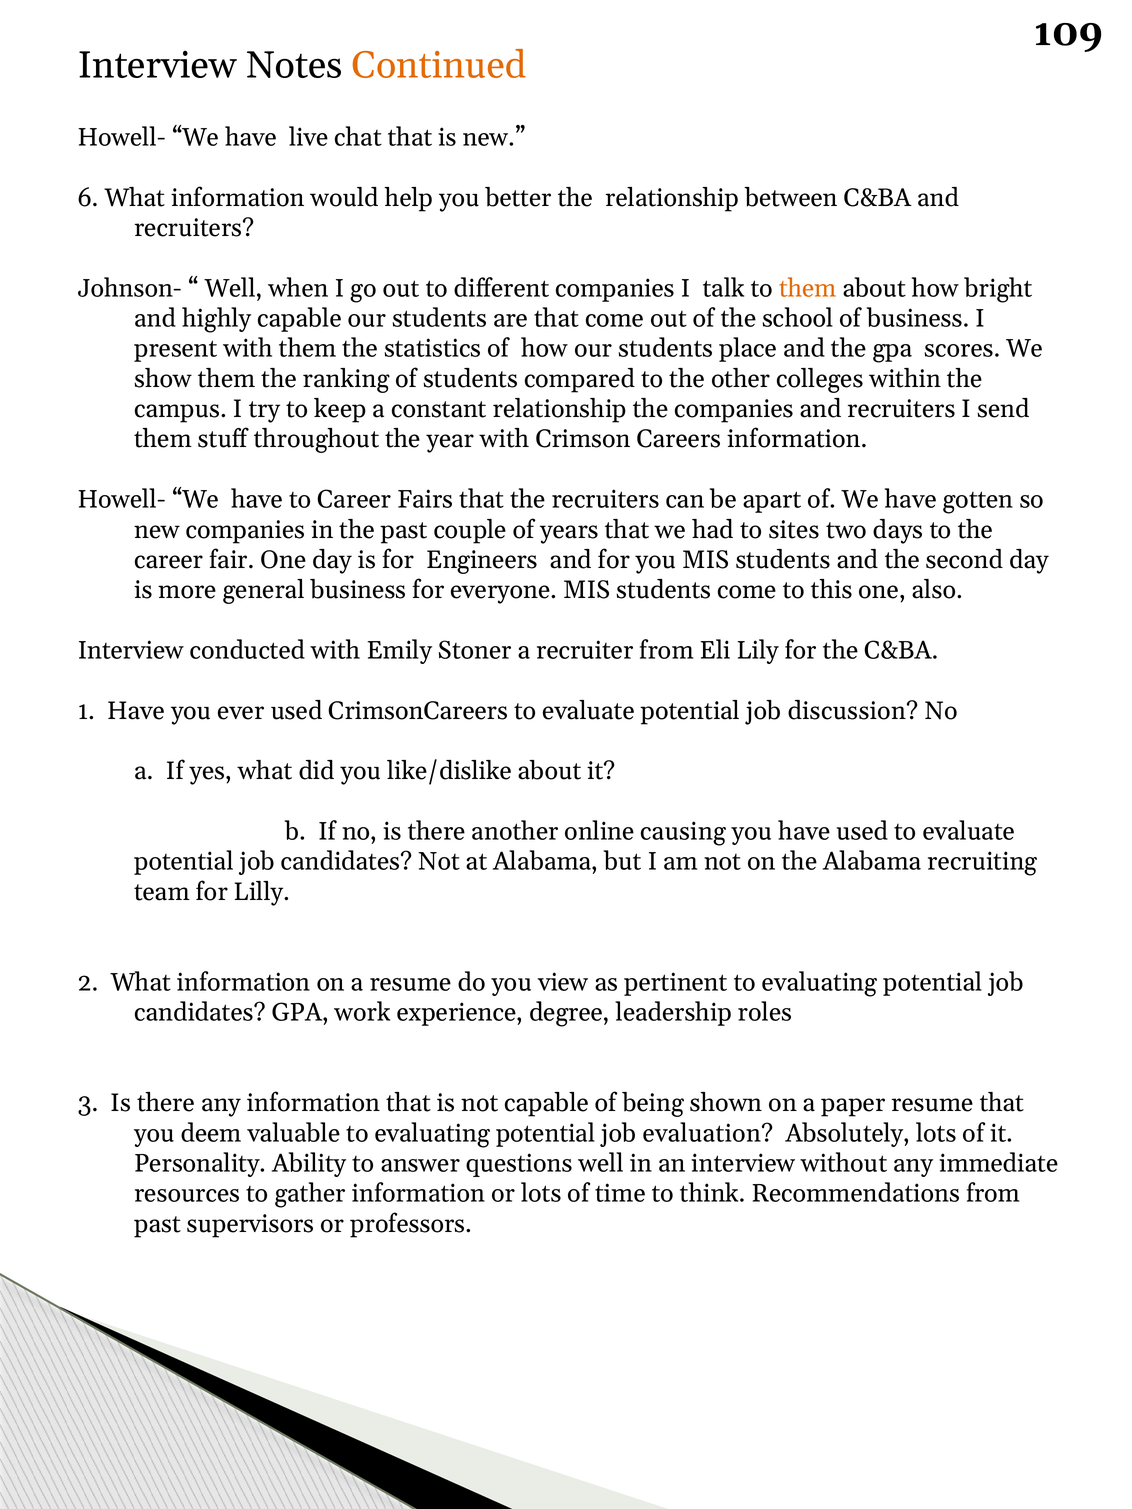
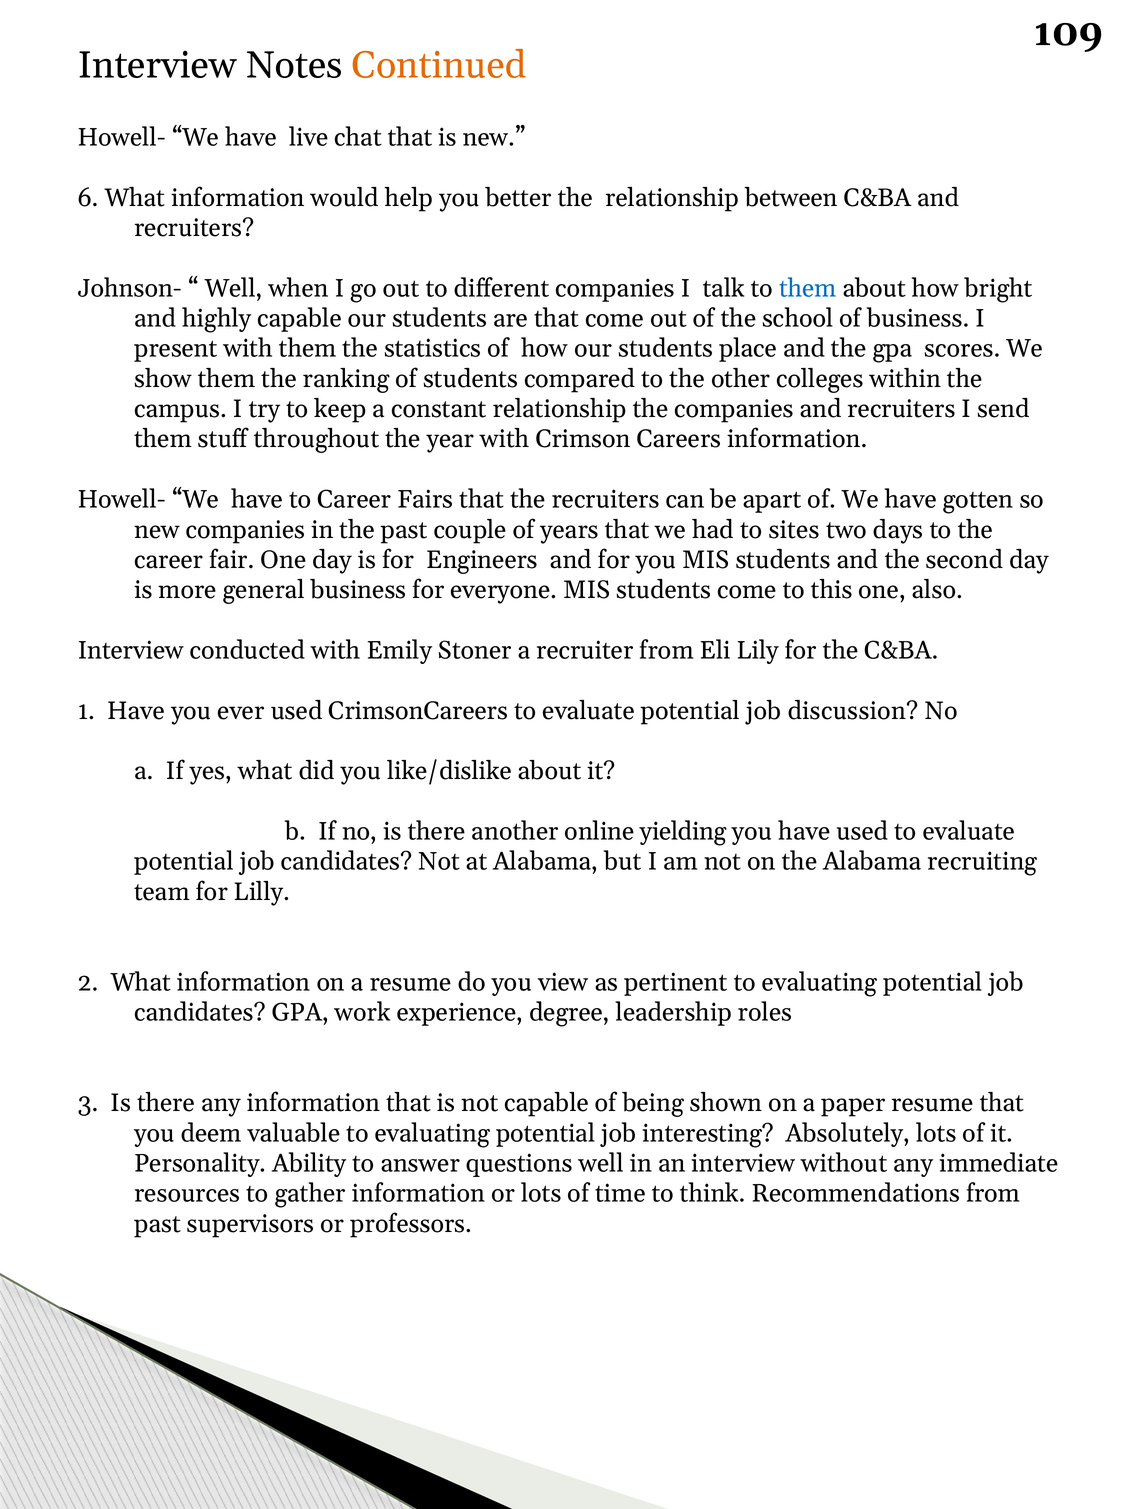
them colour: orange -> blue (808, 288)
causing: causing -> yielding (683, 832)
evaluation: evaluation -> interesting (708, 1134)
